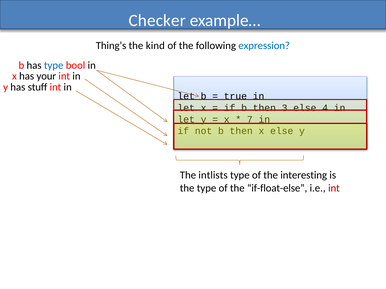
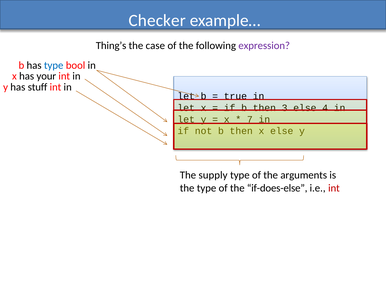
kind: kind -> case (155, 46)
expression colour: blue -> purple (264, 46)
intlists: intlists -> supply (213, 175)
interesting: interesting -> arguments (304, 175)
if-float-else: if-float-else -> if-does-else (277, 188)
